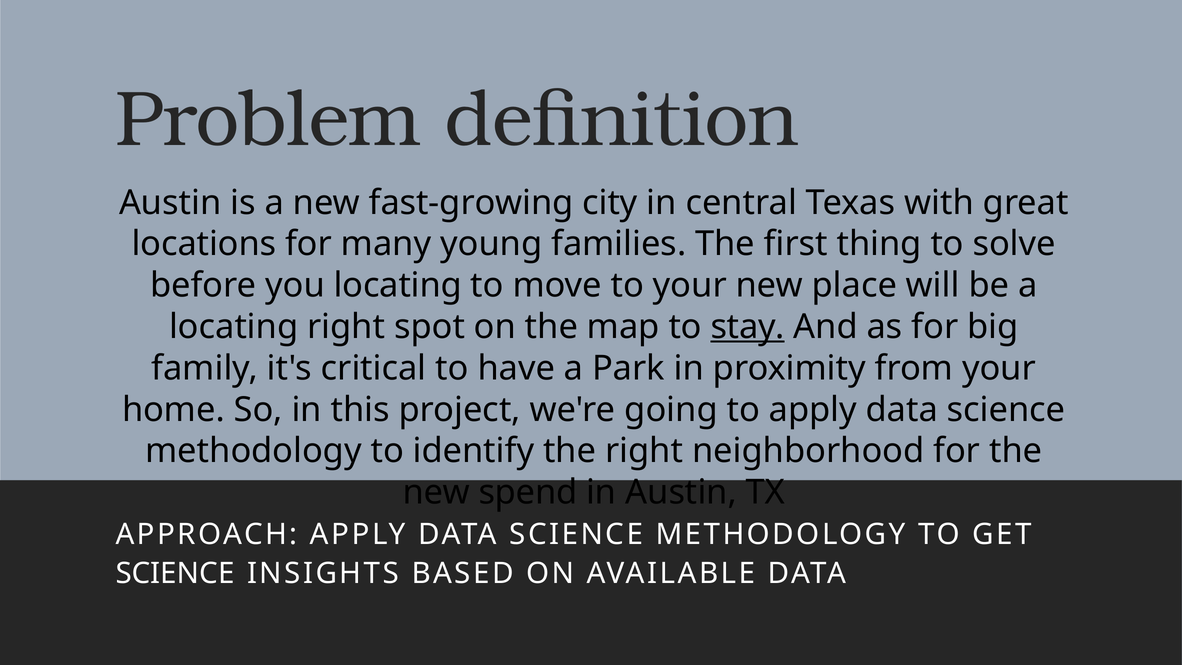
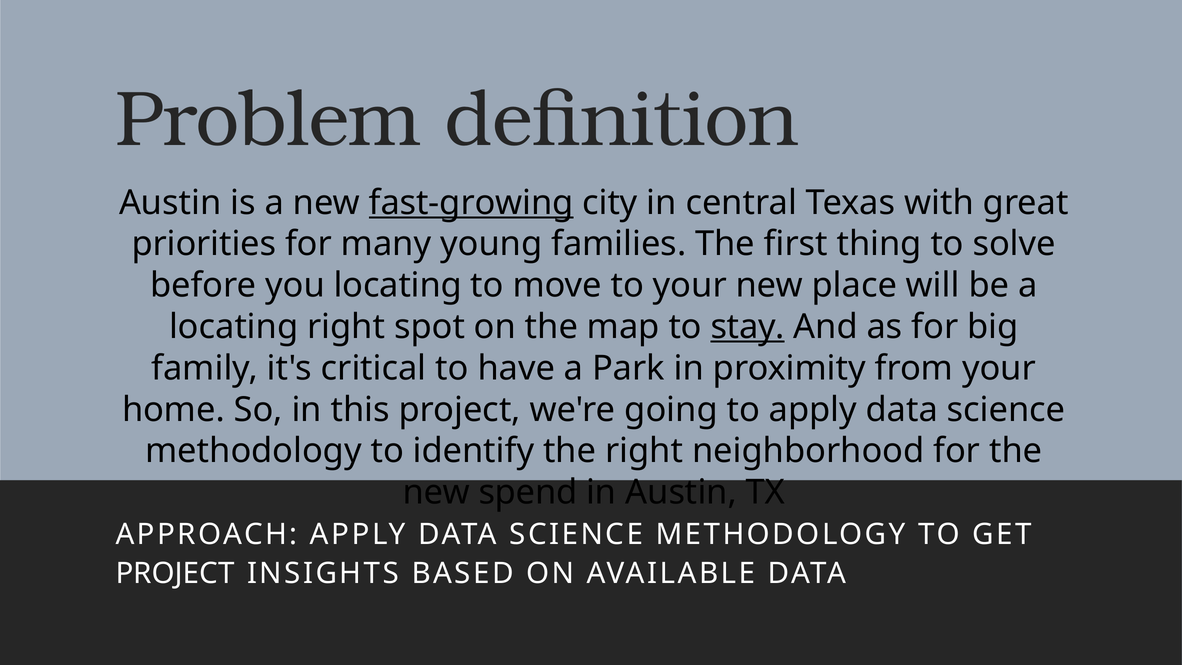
fast-growing underline: none -> present (471, 203)
locations: locations -> priorities (204, 244)
SCIENCE: SCIENCE -> PROJECT (175, 573)
